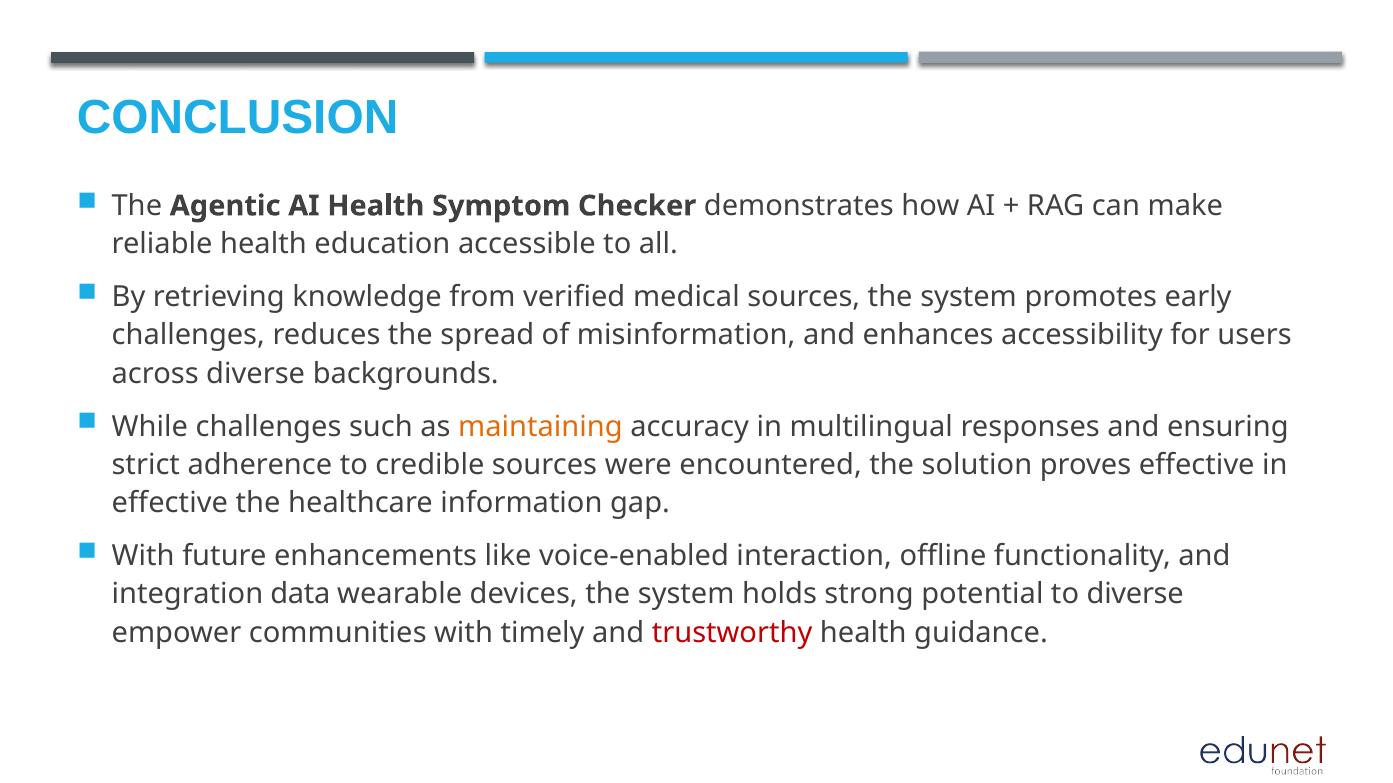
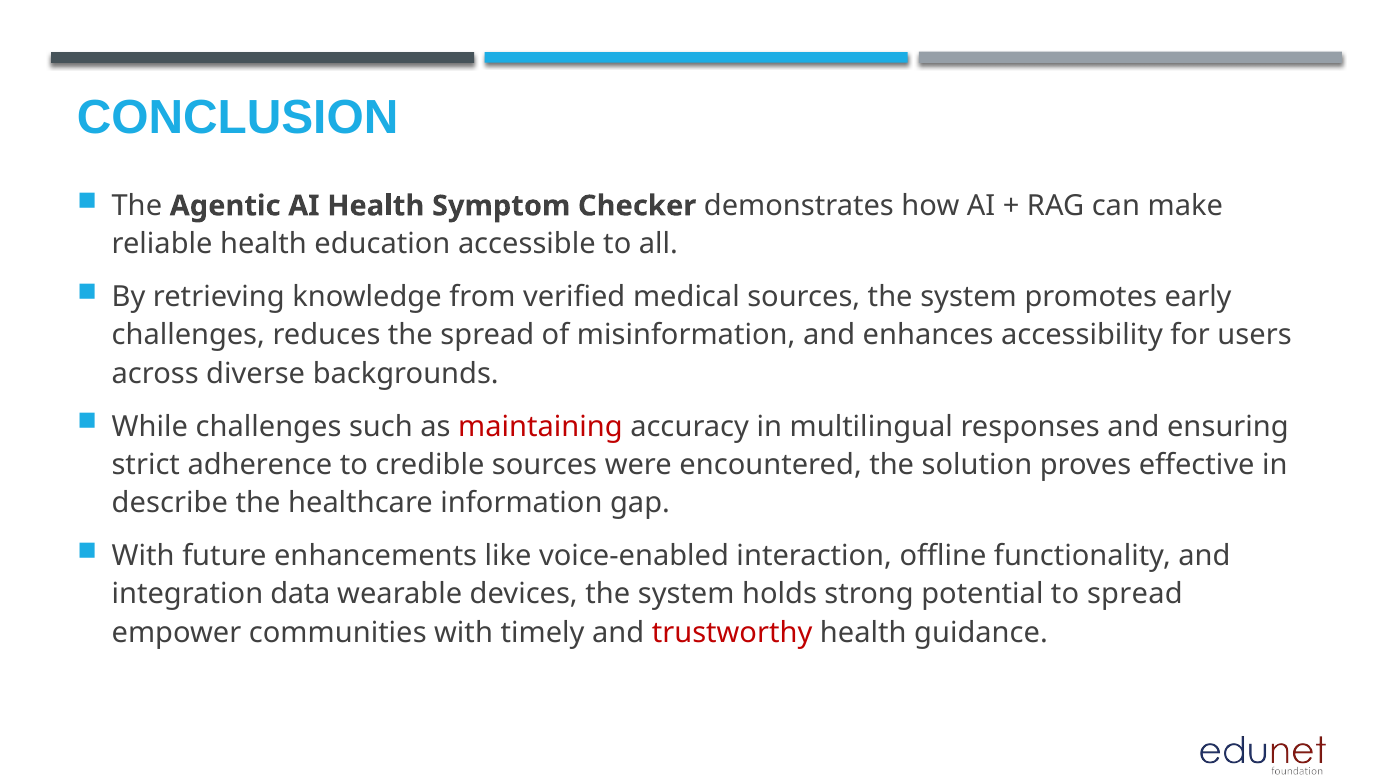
maintaining colour: orange -> red (540, 427)
effective: effective -> describe (170, 503)
to diverse: diverse -> spread (1135, 595)
